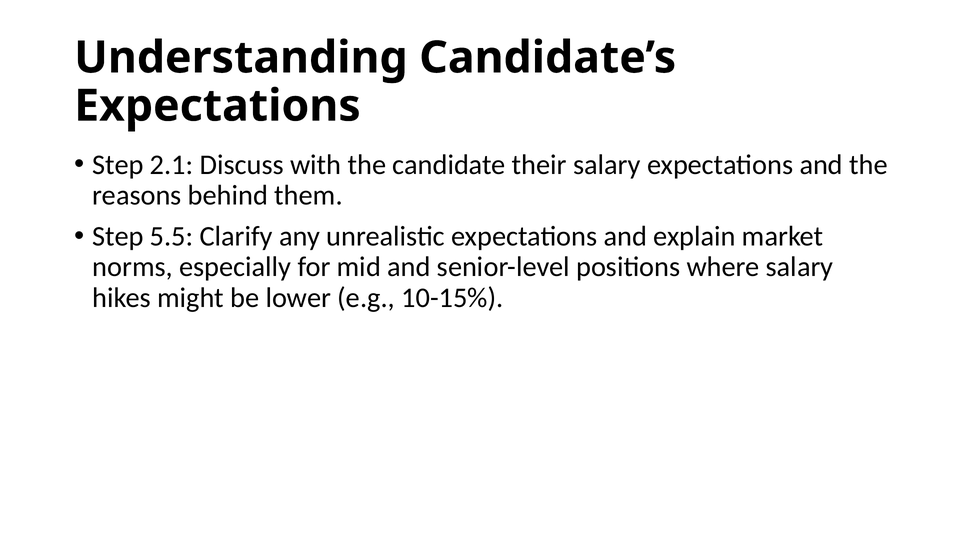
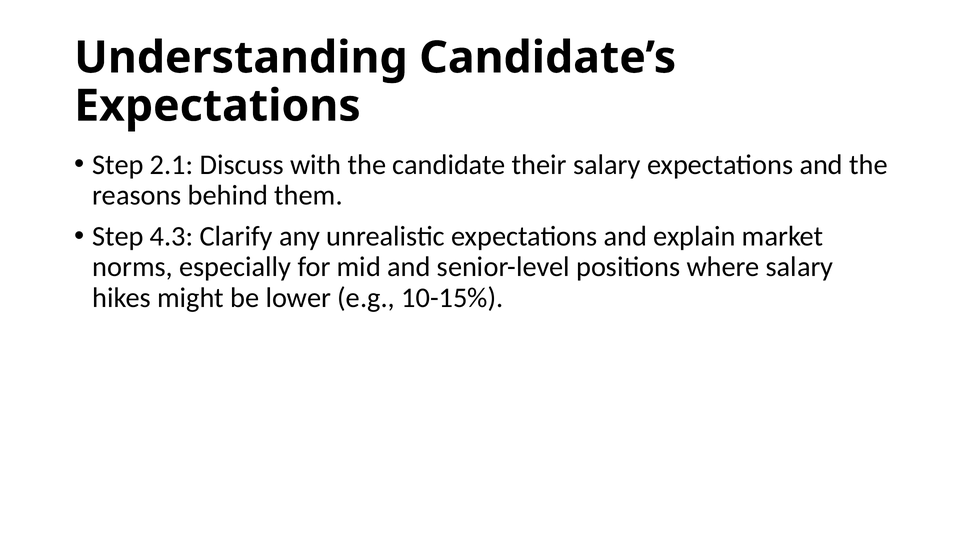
5.5: 5.5 -> 4.3 (172, 236)
